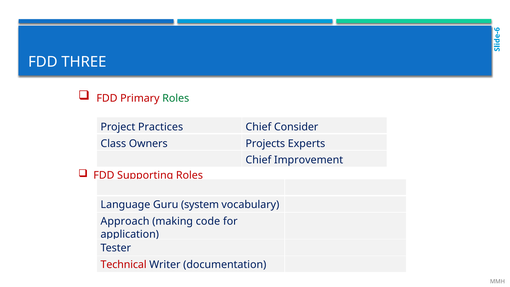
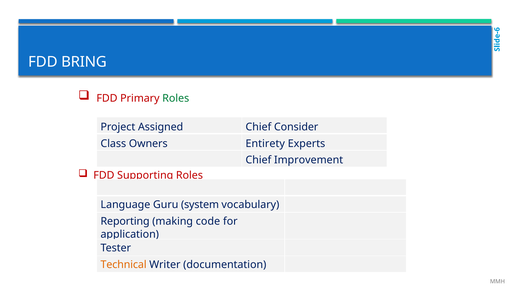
THREE: THREE -> BRING (84, 62)
Practices: Practices -> Assigned (161, 127)
Projects: Projects -> Entirety (265, 143)
Approach: Approach -> Reporting (125, 221)
Technical colour: red -> orange (124, 265)
